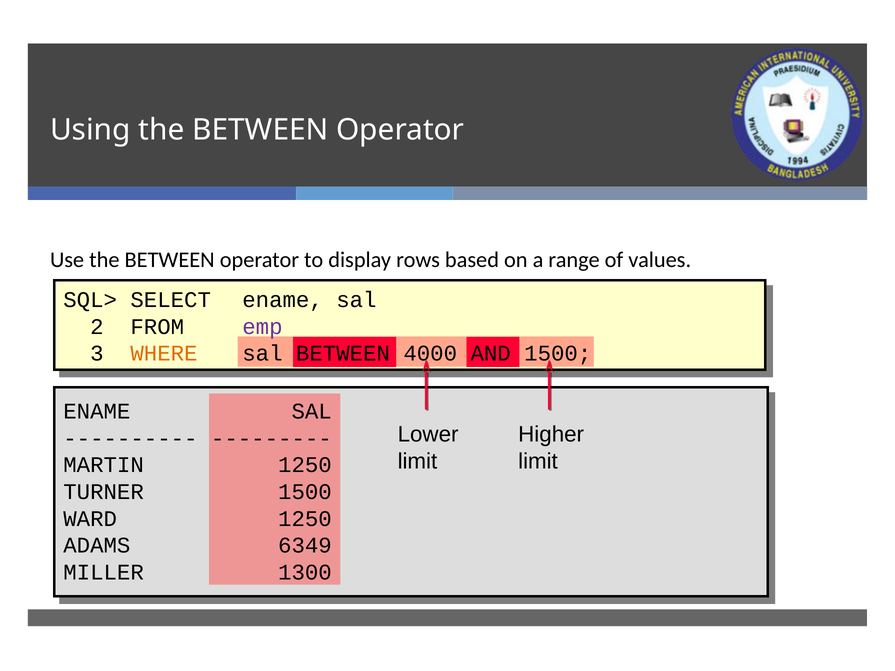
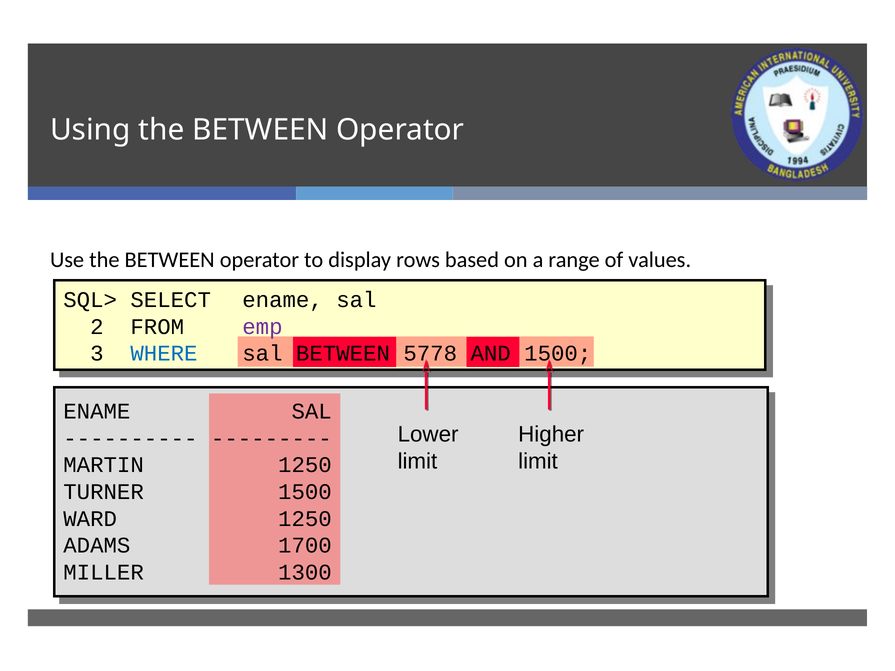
WHERE colour: orange -> blue (164, 354)
4000: 4000 -> 5778 (430, 354)
6349: 6349 -> 1700 (305, 546)
